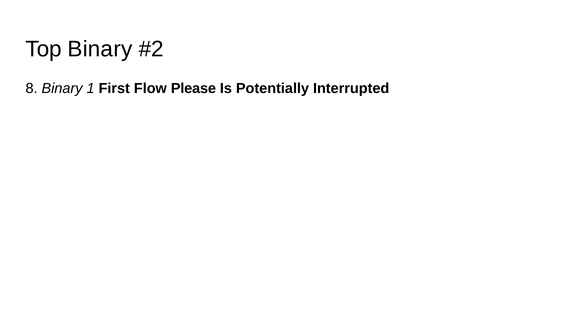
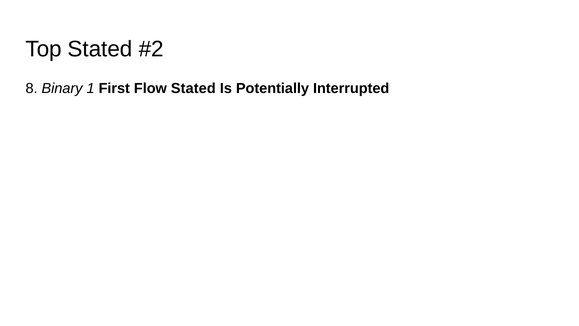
Top Binary: Binary -> Stated (100, 49)
Flow Please: Please -> Stated (193, 88)
